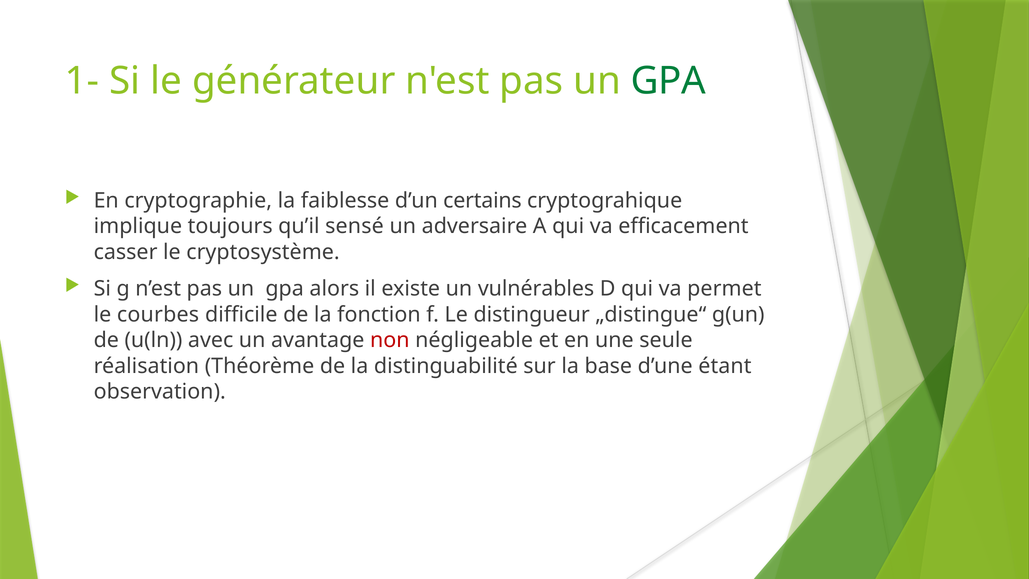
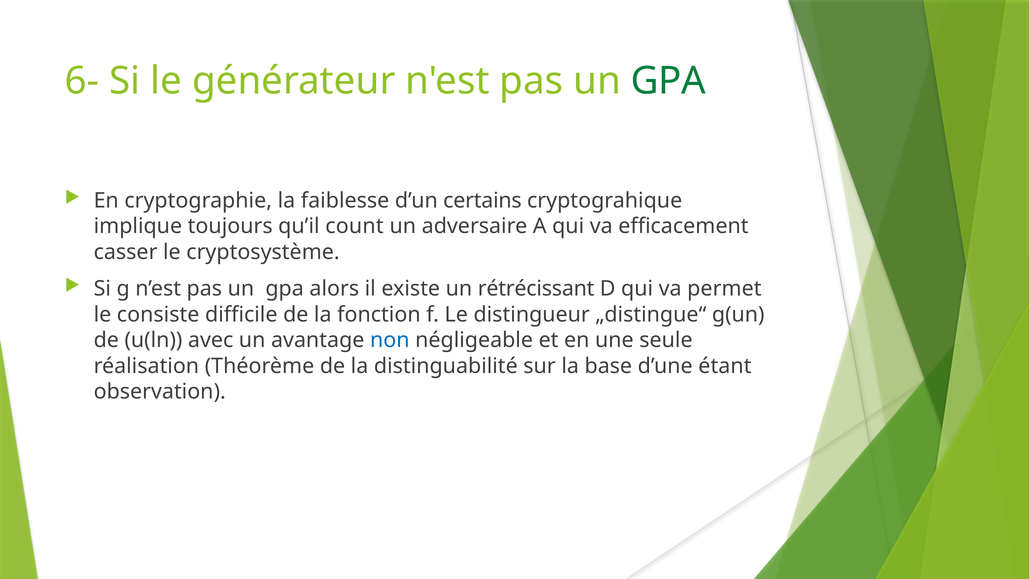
1-: 1- -> 6- (82, 81)
sensé: sensé -> count (354, 226)
vulnérables: vulnérables -> rétrécissant (536, 289)
courbes: courbes -> consiste (158, 314)
non colour: red -> blue (390, 340)
